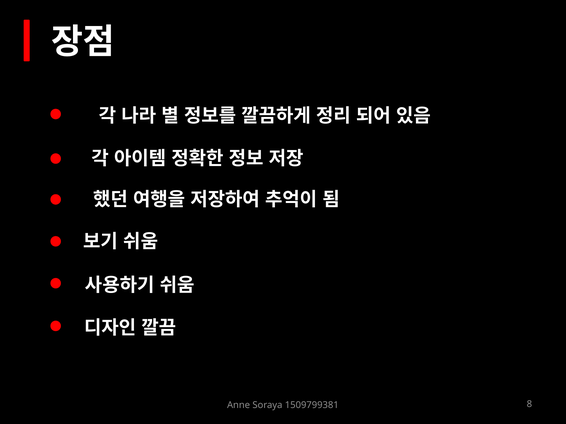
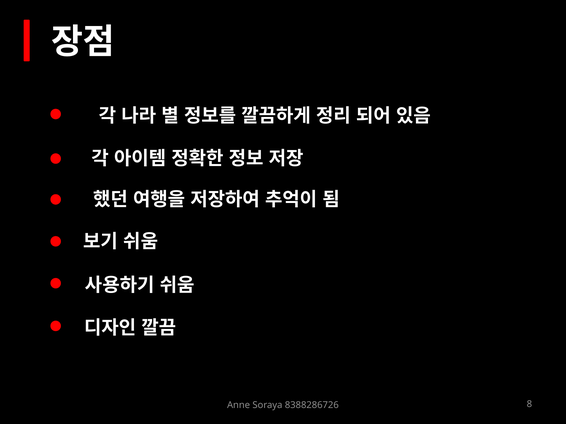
1509799381: 1509799381 -> 8388286726 (312, 405)
